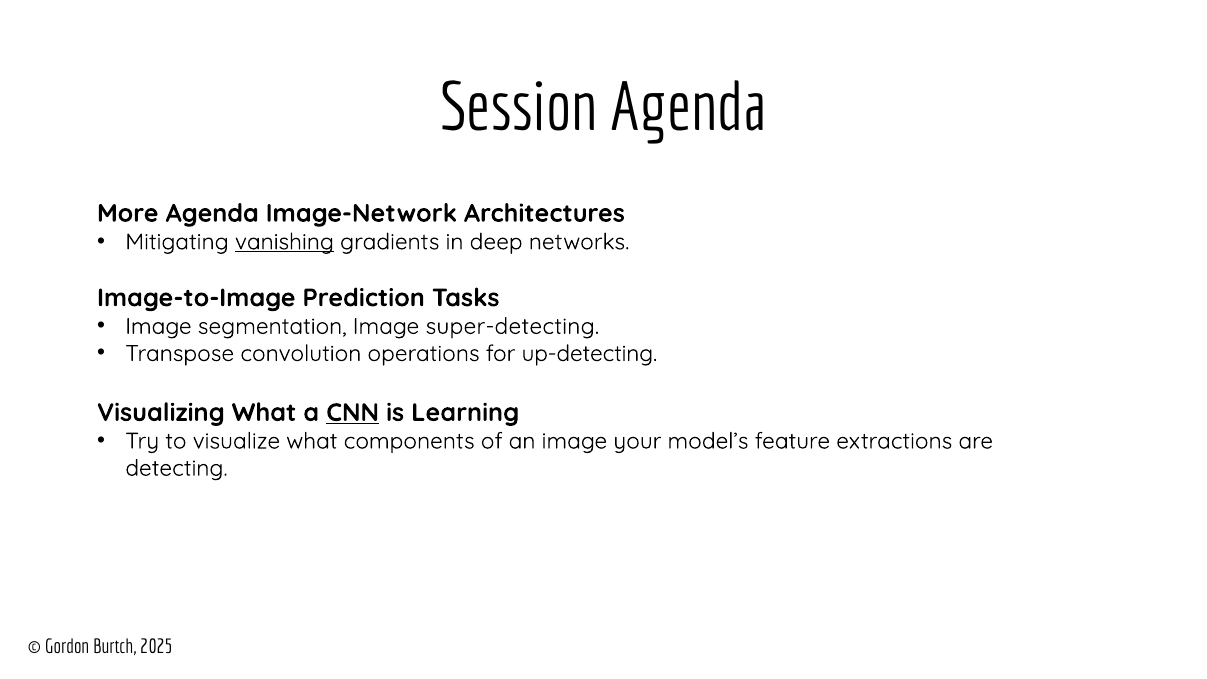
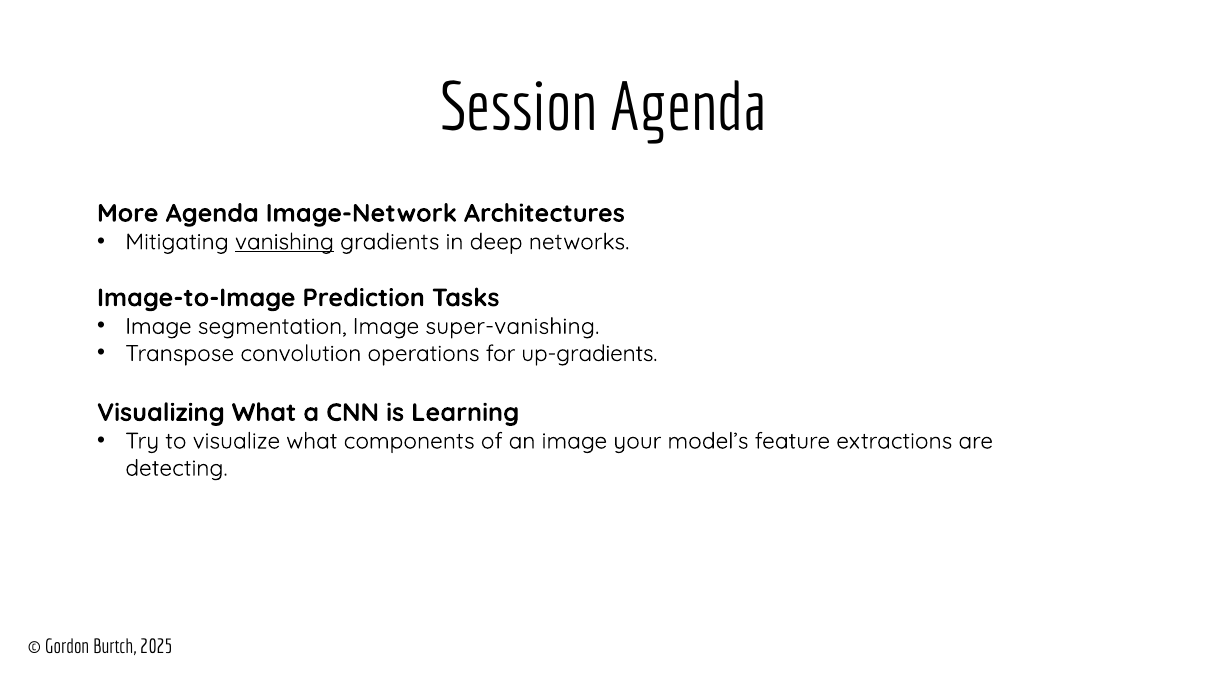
super-detecting: super-detecting -> super-vanishing (512, 326)
up-detecting: up-detecting -> up-gradients (589, 354)
CNN underline: present -> none (353, 413)
